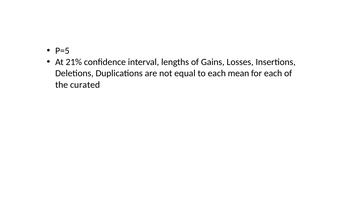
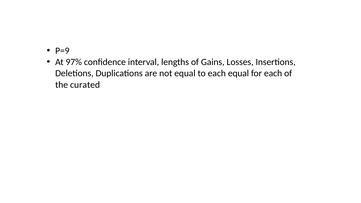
P=5: P=5 -> P=9 (62, 51)
21%: 21% -> 97% (74, 62)
each mean: mean -> equal (238, 73)
